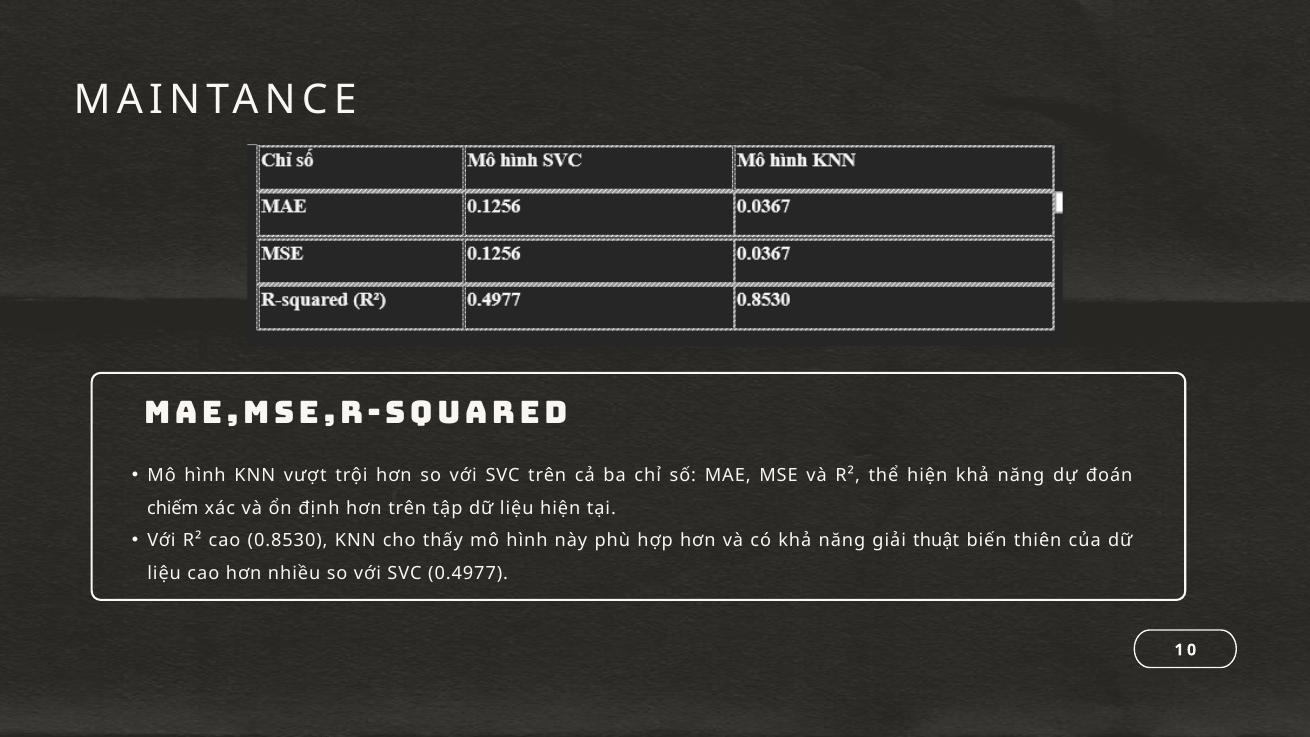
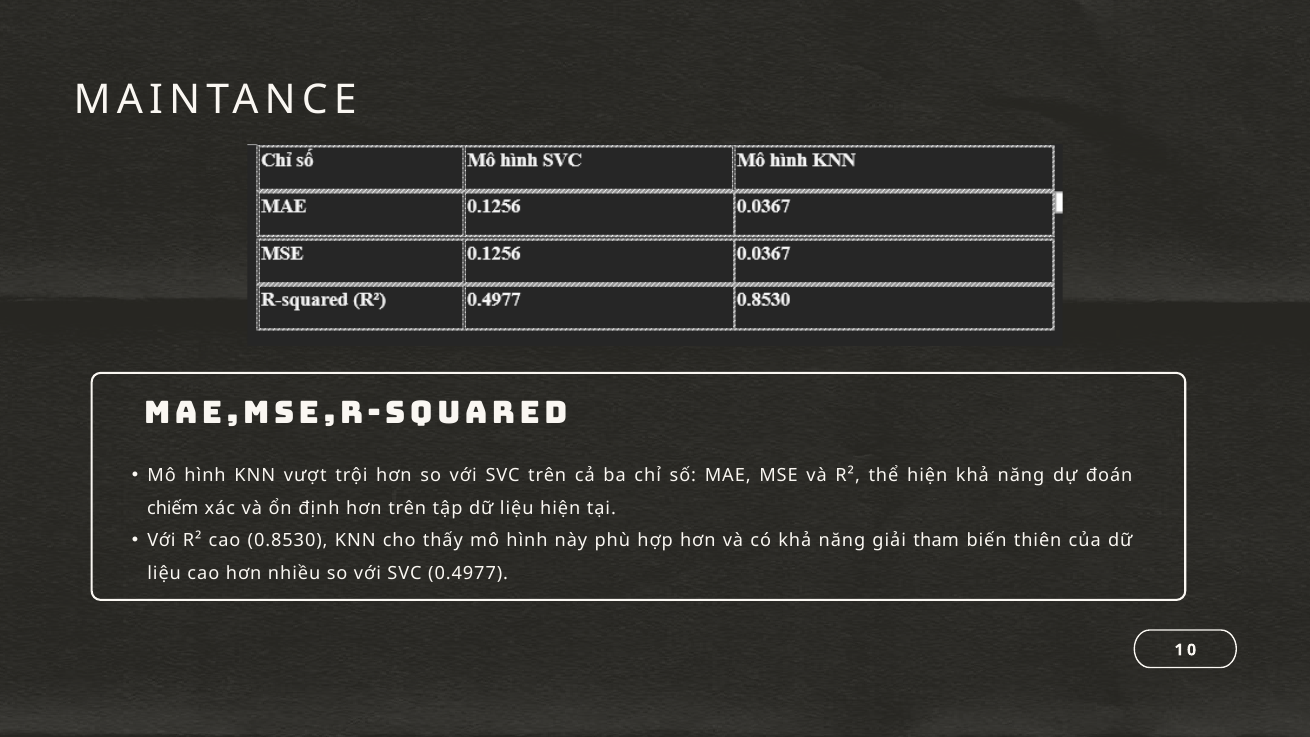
thuật: thuật -> tham (936, 541)
